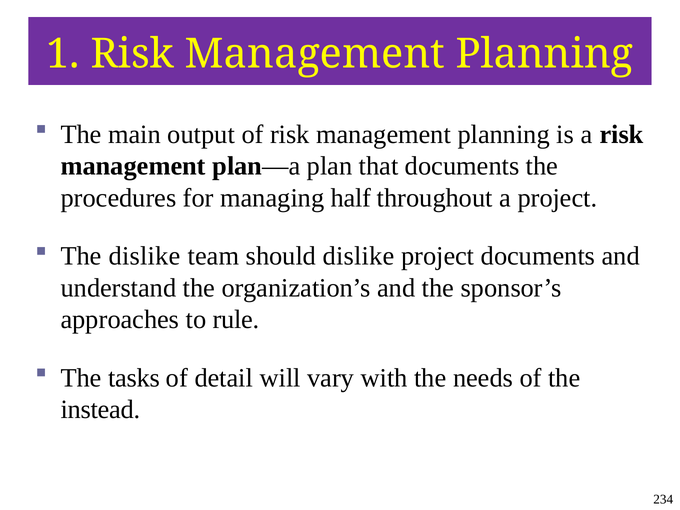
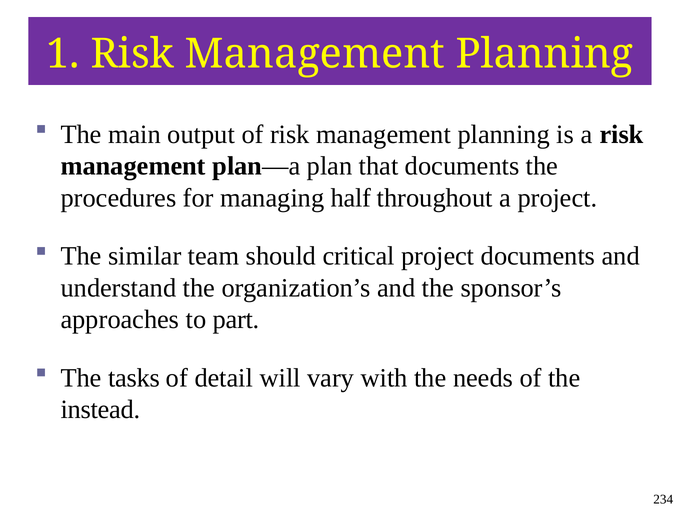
The dislike: dislike -> similar (145, 256)
should dislike: dislike -> critical (359, 256)
rule: rule -> part (236, 320)
